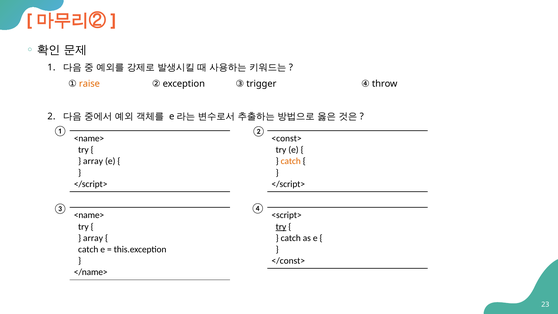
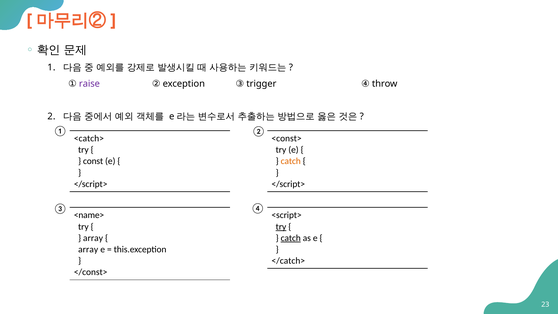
raise colour: orange -> purple (89, 84)
<name>: <name> -> <catch> (89, 138)
array: array -> const (93, 161)
catch underline: none -> present (291, 238)
catch: catch -> array (88, 249)
</const>: </const> -> </catch> (288, 261)
</name>: </name> -> </const> (91, 272)
